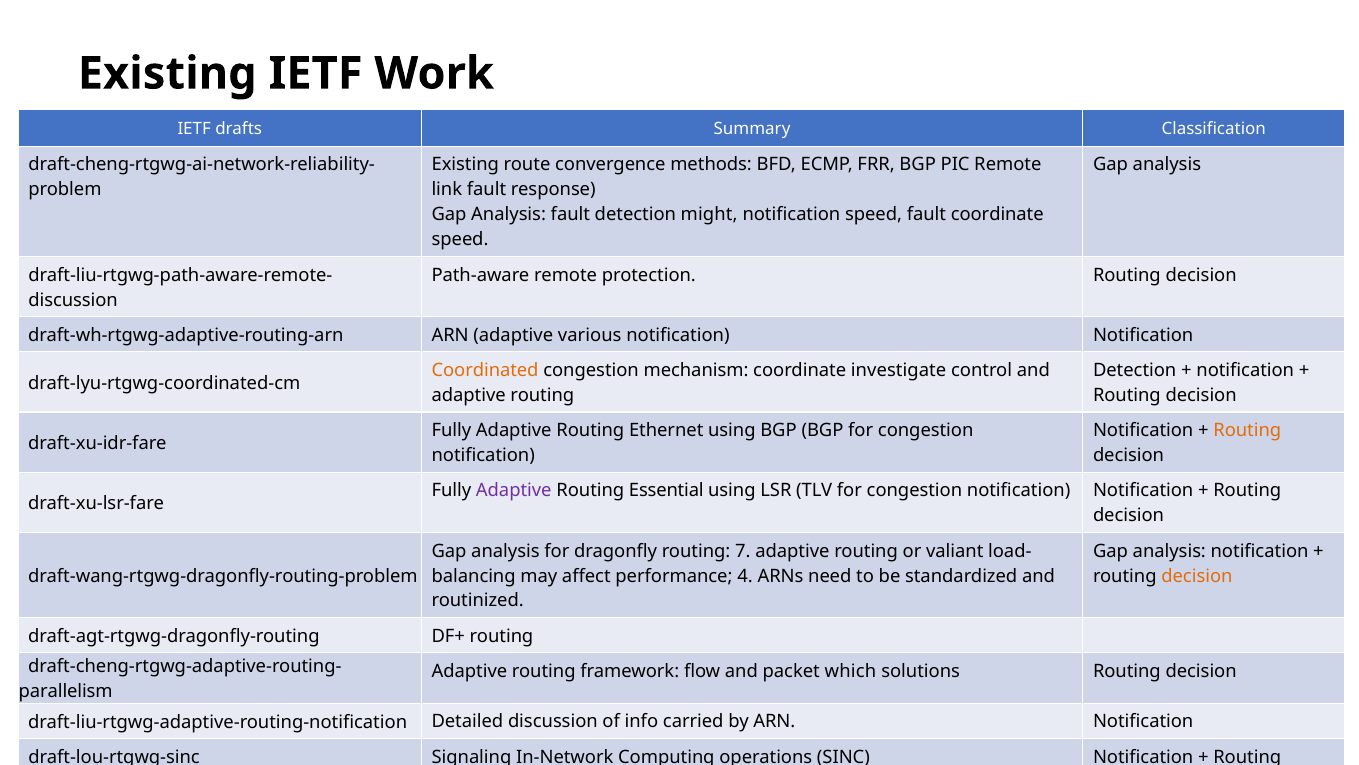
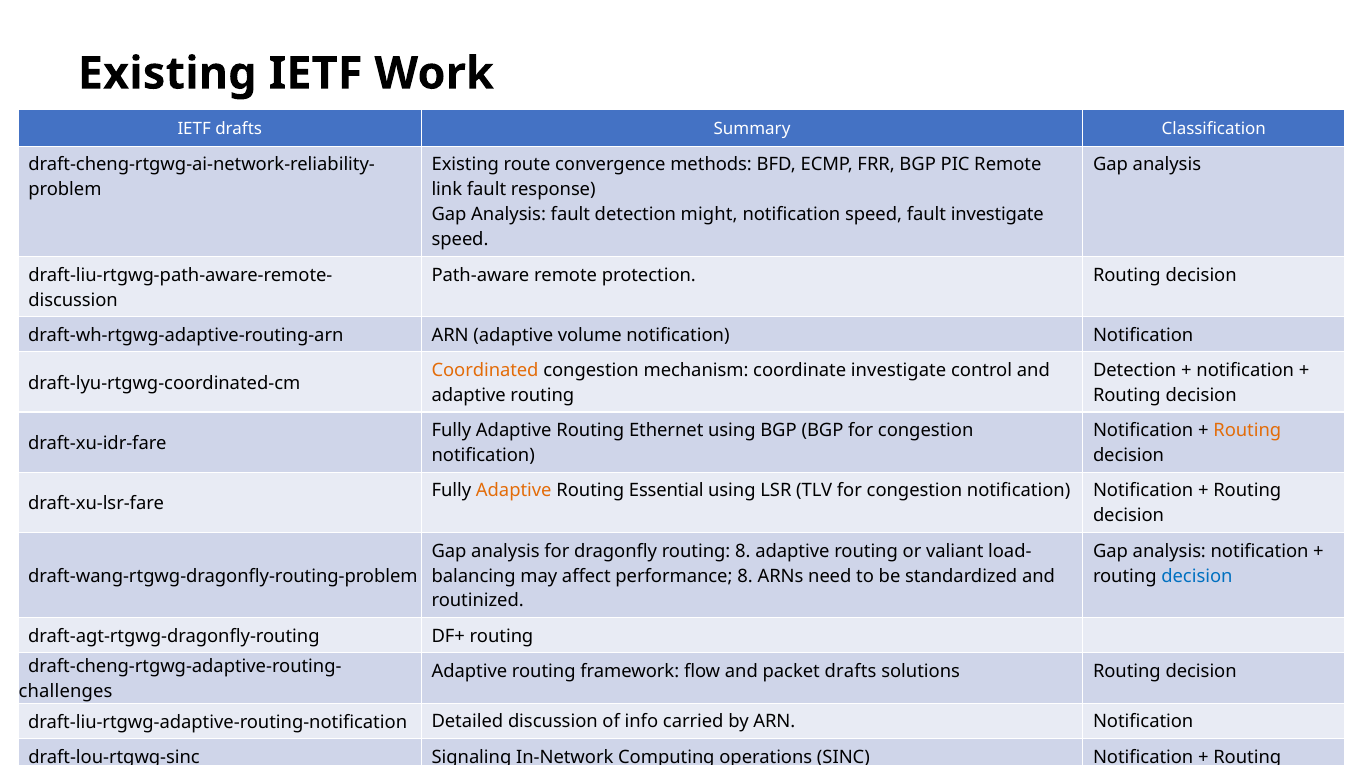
fault coordinate: coordinate -> investigate (997, 215)
various: various -> volume (590, 335)
Adaptive colour: purple -> orange (514, 490)
routing 7: 7 -> 8 (743, 551)
performance 4: 4 -> 8 (745, 575)
decision colour: orange -> blue (1197, 575)
packet which: which -> drafts (851, 671)
parallelism: parallelism -> challenges (66, 691)
